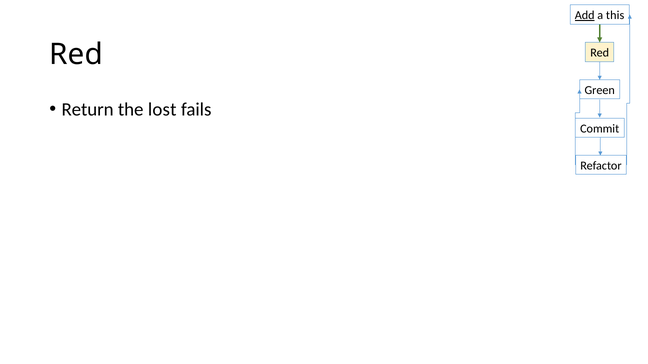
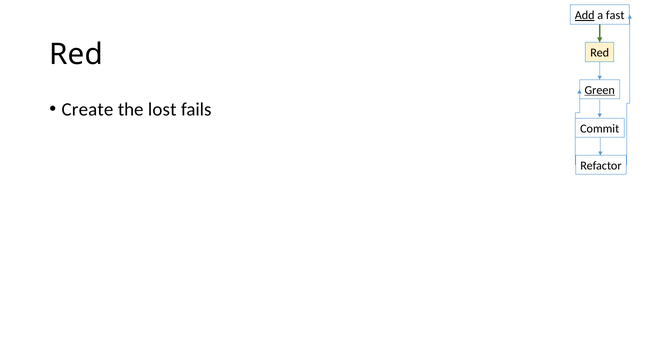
this: this -> fast (615, 15)
Green underline: none -> present (600, 90)
Return: Return -> Create (87, 110)
